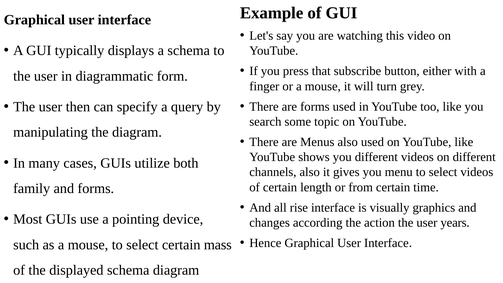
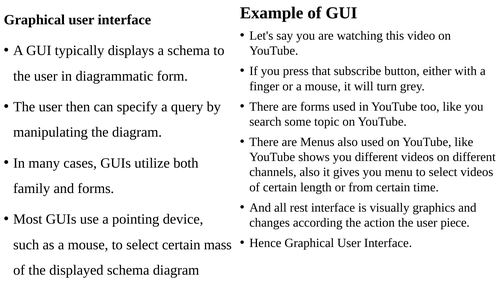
rise: rise -> rest (299, 208)
years: years -> piece (455, 223)
